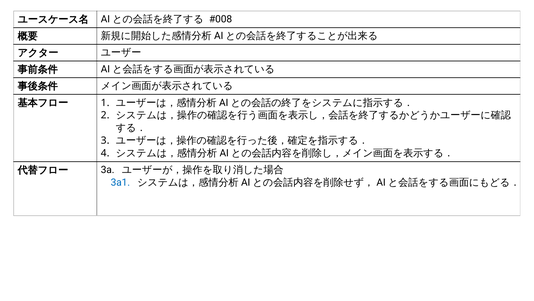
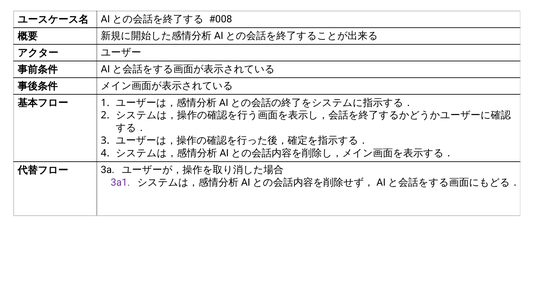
3a1 colour: blue -> purple (120, 182)
